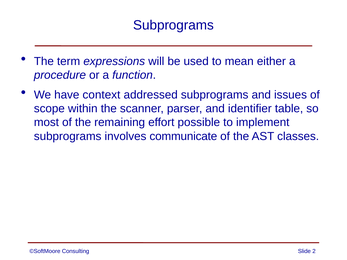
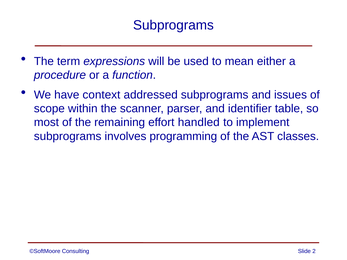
possible: possible -> handled (199, 123)
communicate: communicate -> programming (183, 136)
